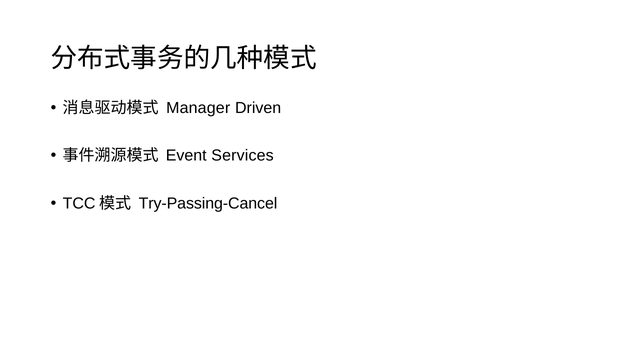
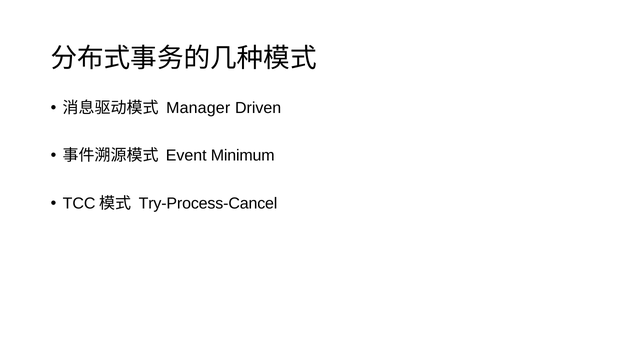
Services: Services -> Minimum (243, 156)
Try-Passing-Cancel: Try-Passing-Cancel -> Try-Process-Cancel (208, 204)
